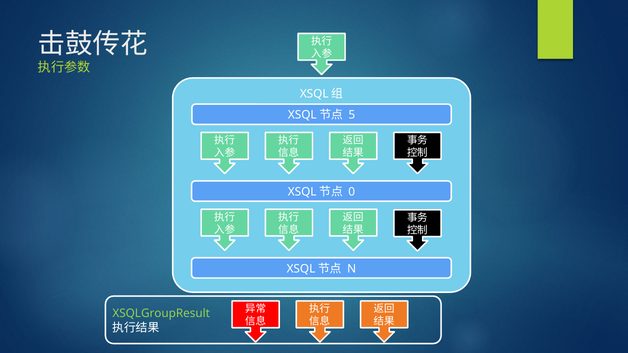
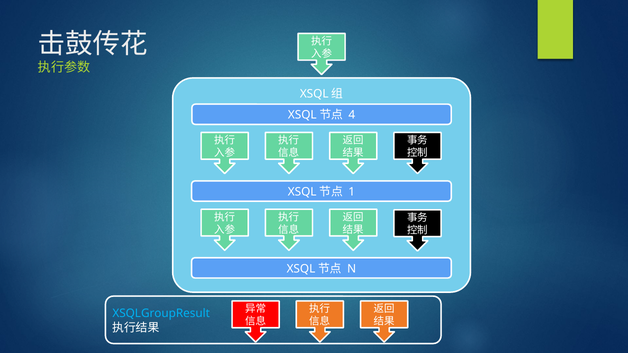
5: 5 -> 4 (352, 115)
0: 0 -> 1 (352, 192)
XSQLGroupResult colour: light green -> light blue (161, 314)
